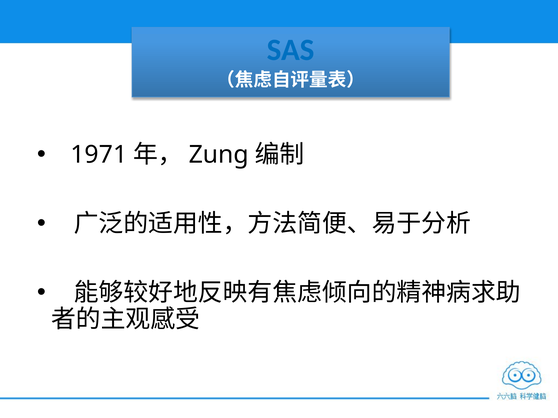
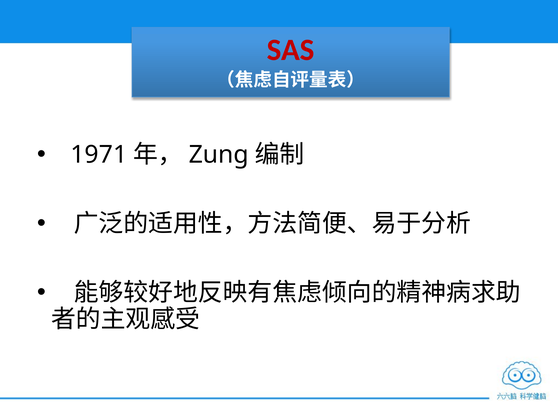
SAS colour: blue -> red (291, 50)
